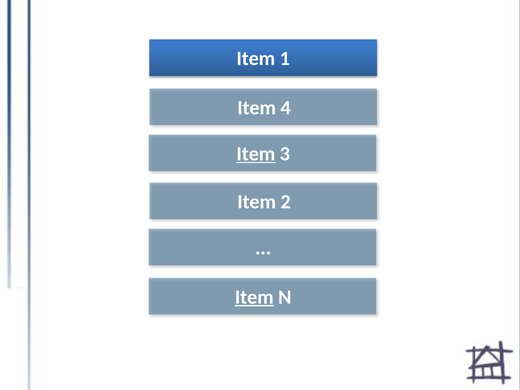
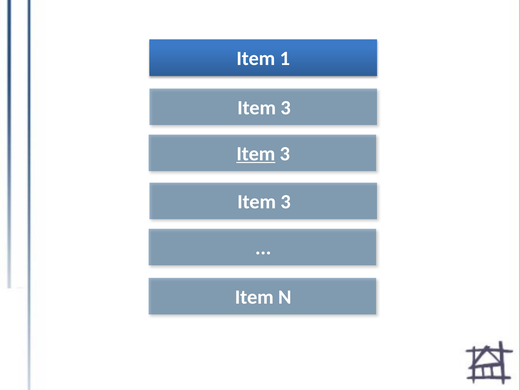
4: 4 -> 3 (286, 108)
2: 2 -> 3 (286, 202)
Item underline: present -> none (254, 297)
